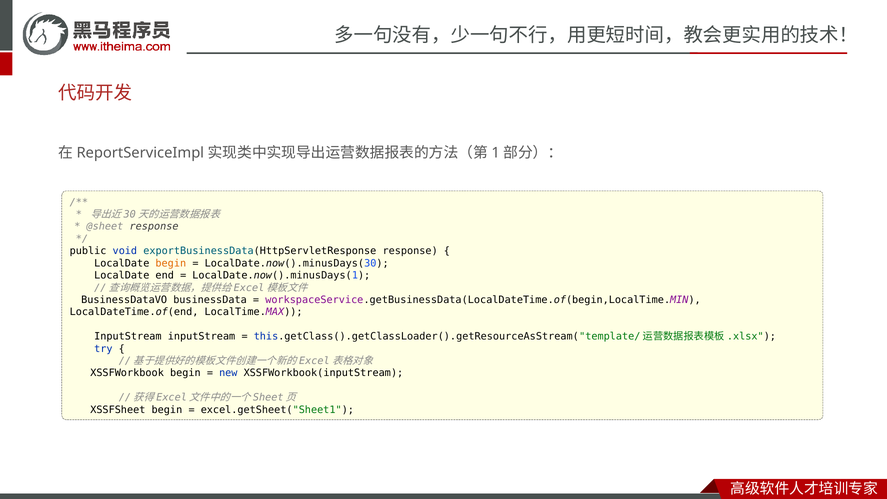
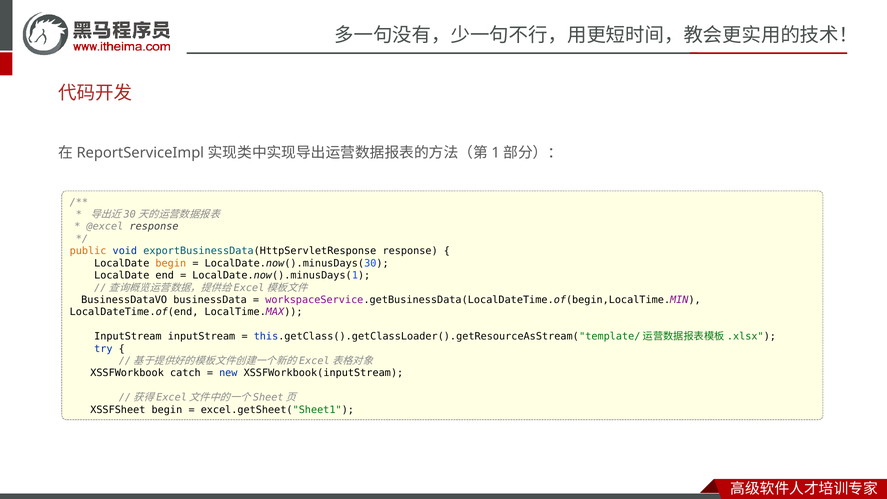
@sheet: @sheet -> @excel (105, 227)
public colour: black -> orange (88, 251)
XSSFWorkbook begin: begin -> catch (185, 373)
